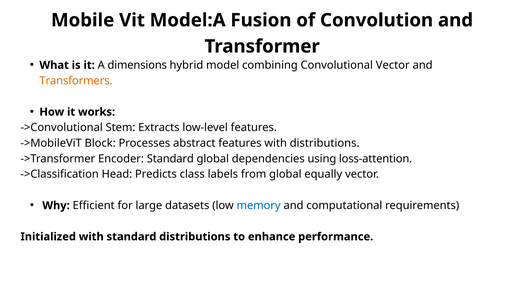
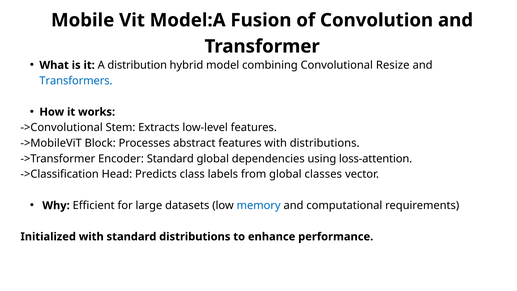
dimensions: dimensions -> distribution (137, 65)
Convolutional Vector: Vector -> Resize (393, 65)
Transformers colour: orange -> blue (76, 81)
equally: equally -> classes (323, 174)
